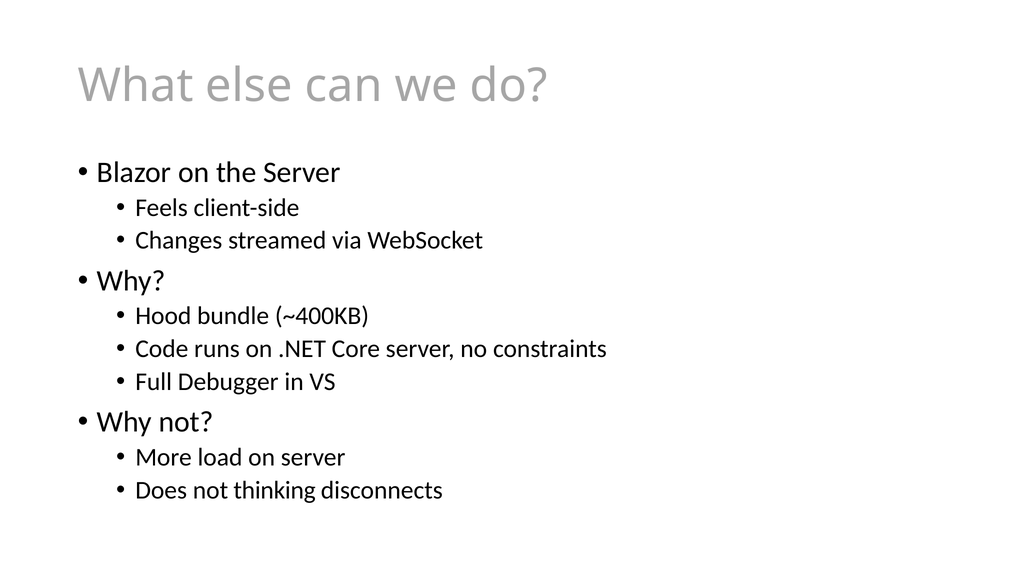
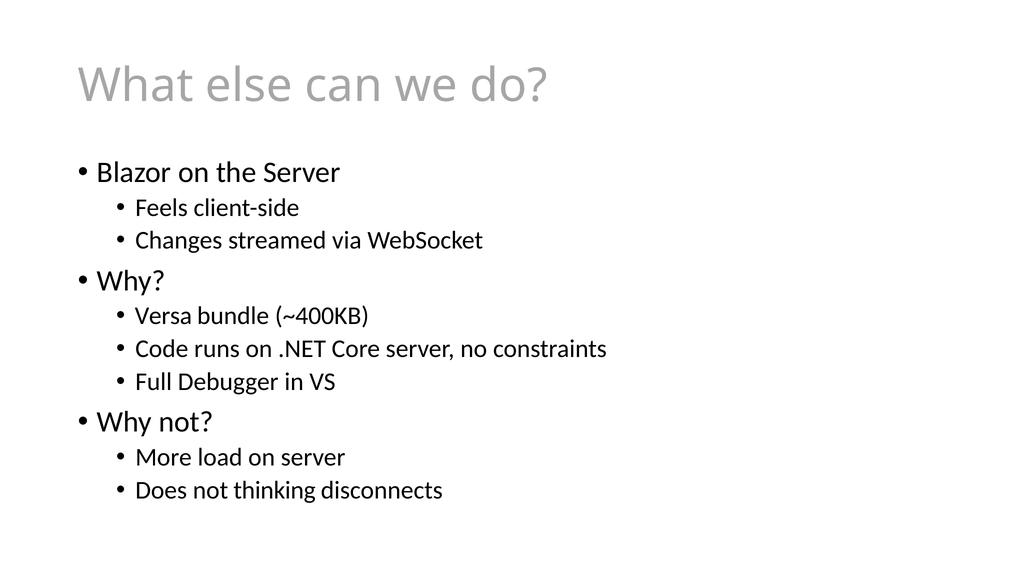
Hood: Hood -> Versa (163, 316)
